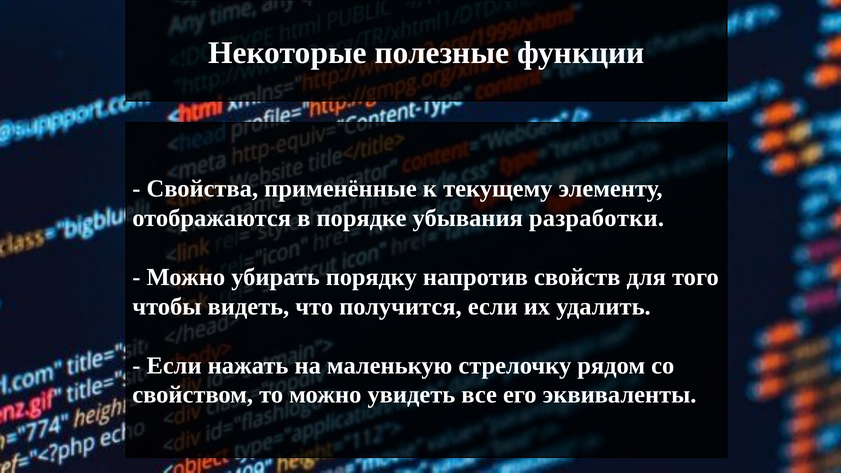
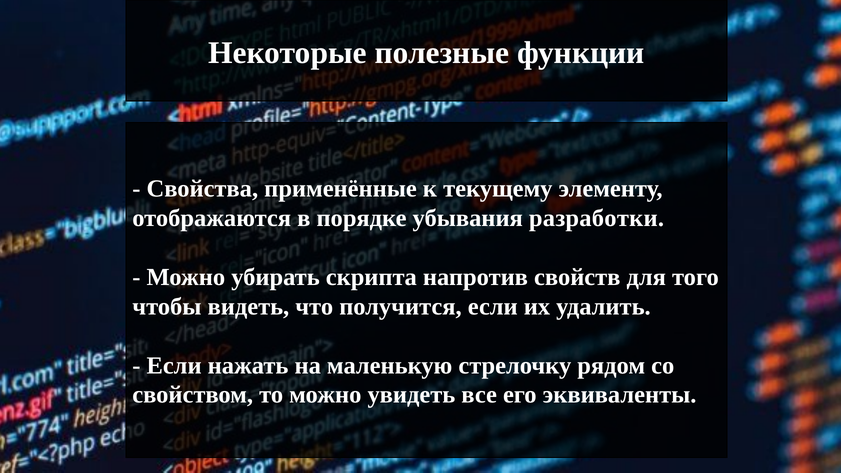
порядку: порядку -> скрипта (371, 277)
